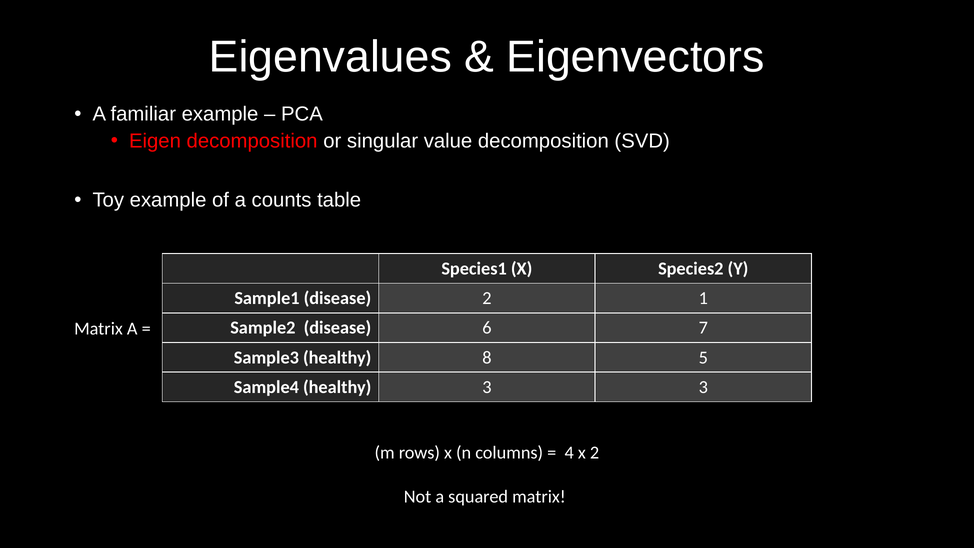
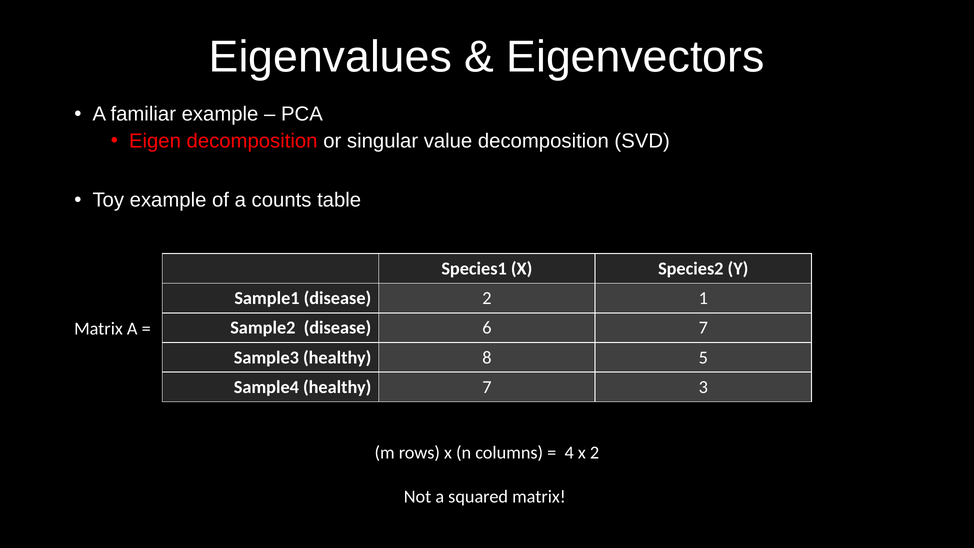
healthy 3: 3 -> 7 (487, 387)
